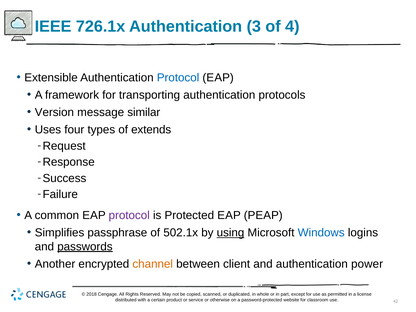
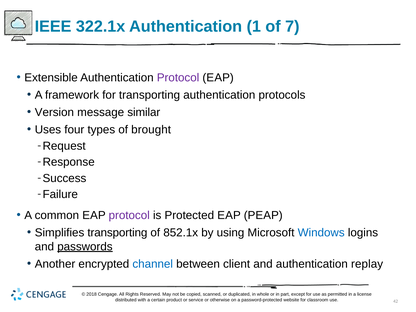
726.1x: 726.1x -> 322.1x (101, 26)
3: 3 -> 1 (254, 26)
4: 4 -> 7 (292, 26)
Protocol colour: blue -> purple (178, 78)
extends: extends -> brought (151, 130)
Simplifies passphrase: passphrase -> transporting (117, 233)
502.1x: 502.1x -> 852.1x (181, 233)
using underline: present -> none (231, 233)
channel colour: orange -> blue (153, 264)
power: power -> replay (367, 264)
